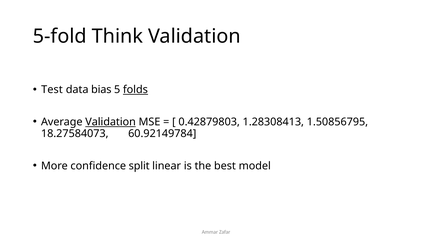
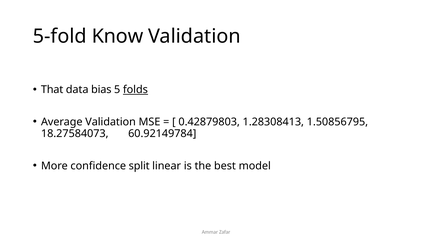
Think: Think -> Know (118, 36)
Test: Test -> That (52, 90)
Validation underline: present -> none (111, 122)
